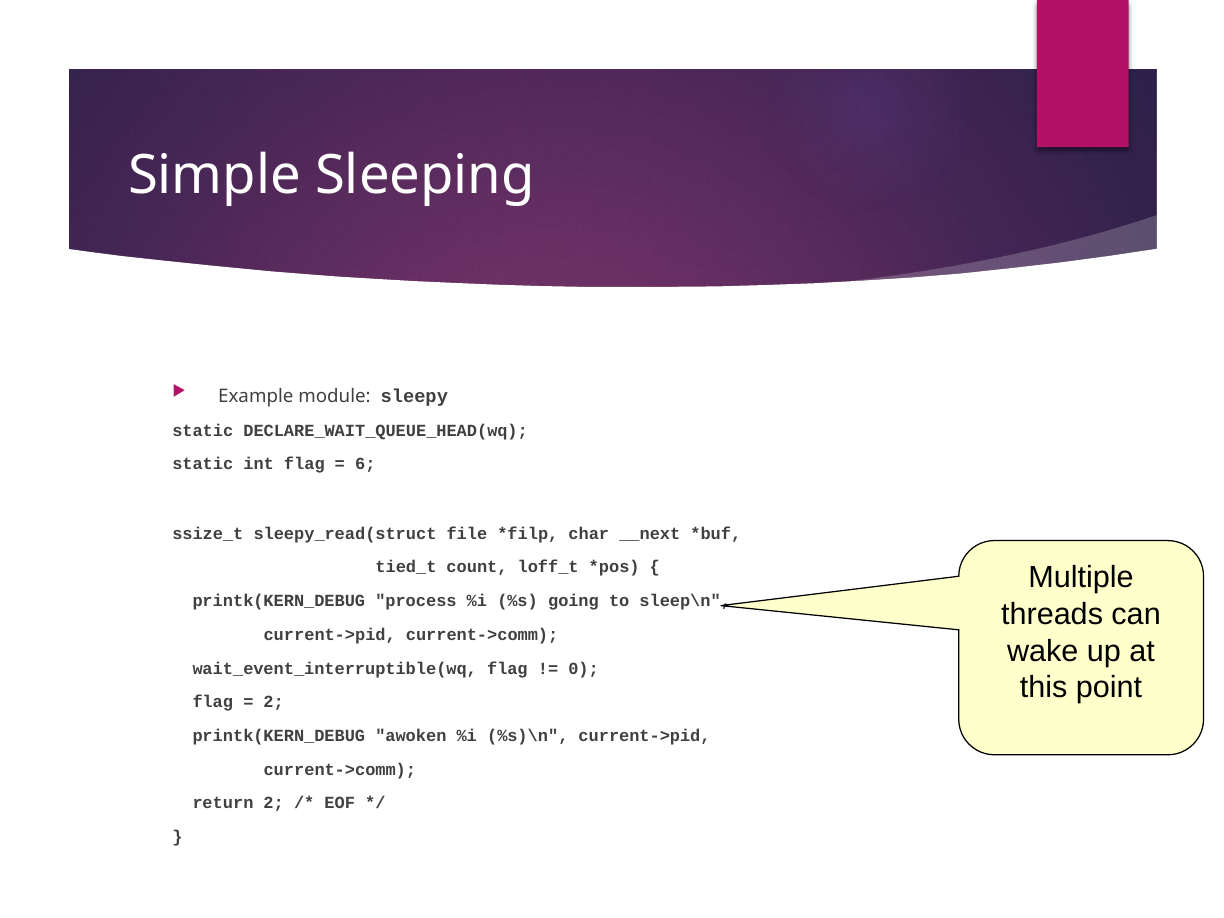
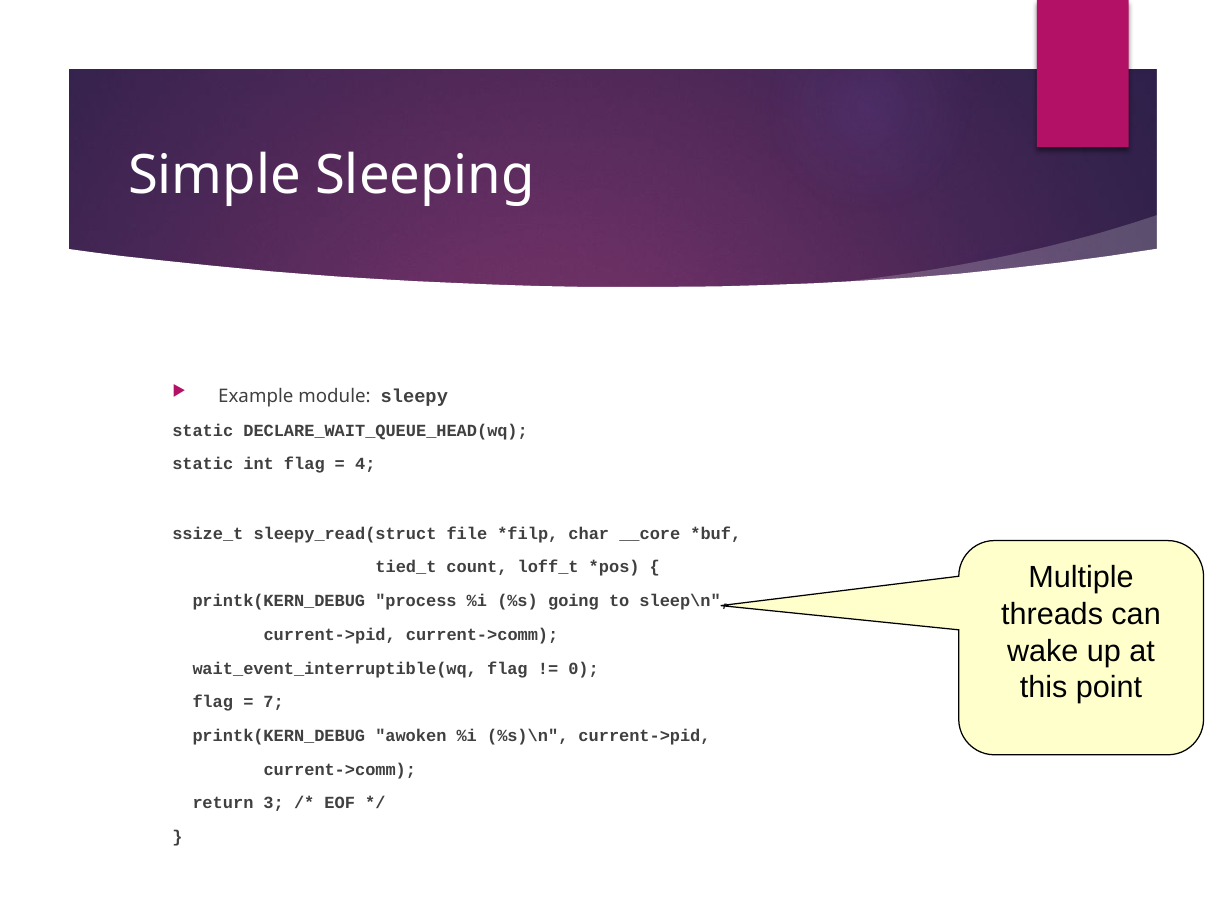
6: 6 -> 4 (365, 464)
__next: __next -> __core (650, 534)
2: 2 -> 7 (274, 702)
return 2: 2 -> 3 (274, 803)
